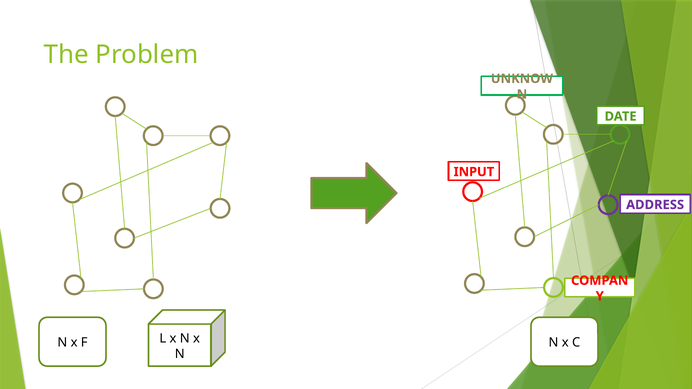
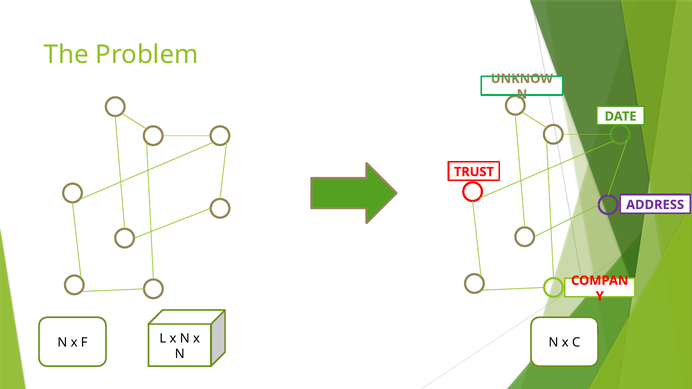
INPUT: INPUT -> TRUST (474, 172)
